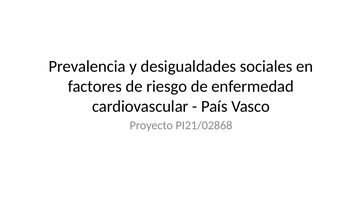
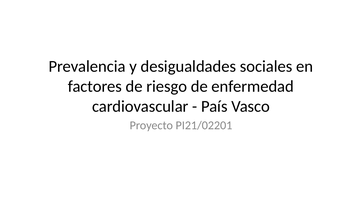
PI21/02868: PI21/02868 -> PI21/02201 (204, 125)
